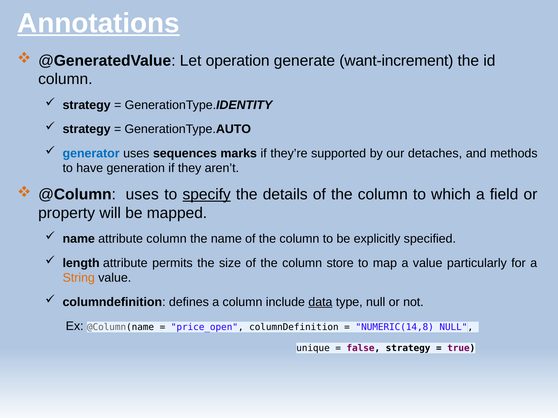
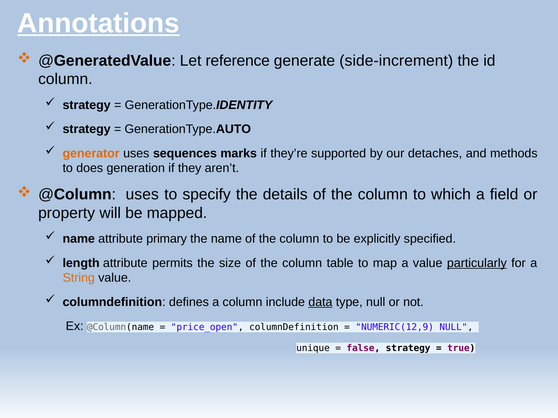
operation: operation -> reference (238, 61)
want-increment: want-increment -> side-increment (396, 61)
generator colour: blue -> orange (91, 154)
have: have -> does (90, 168)
specify underline: present -> none (207, 195)
attribute column: column -> primary (167, 239)
store: store -> table (340, 263)
particularly underline: none -> present (477, 263)
NUMERIC(14,8: NUMERIC(14,8 -> NUMERIC(12,9 (395, 328)
